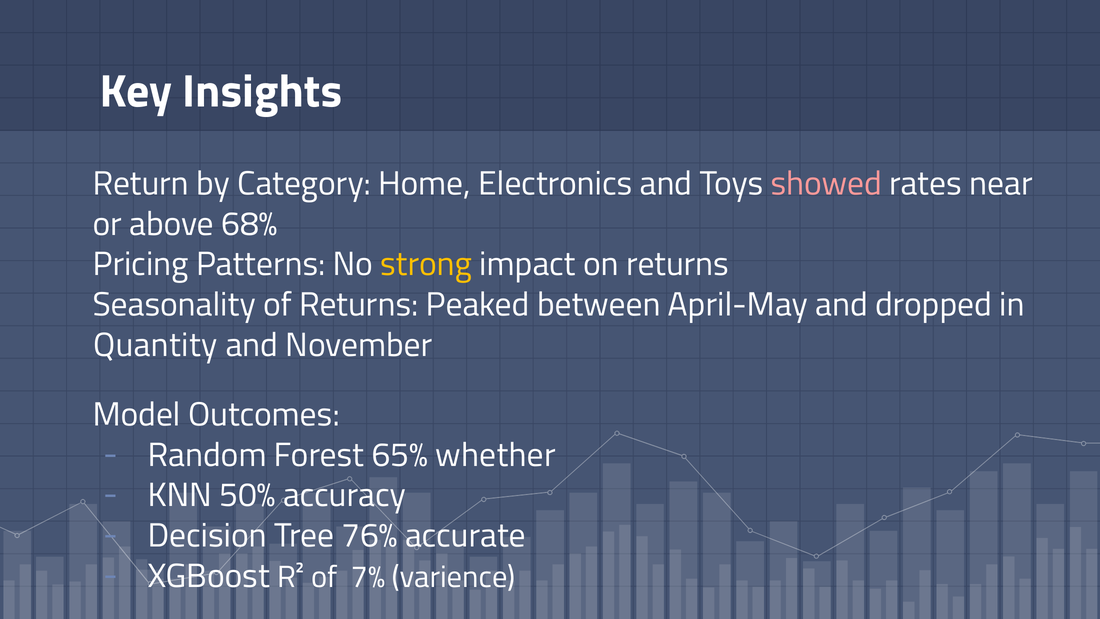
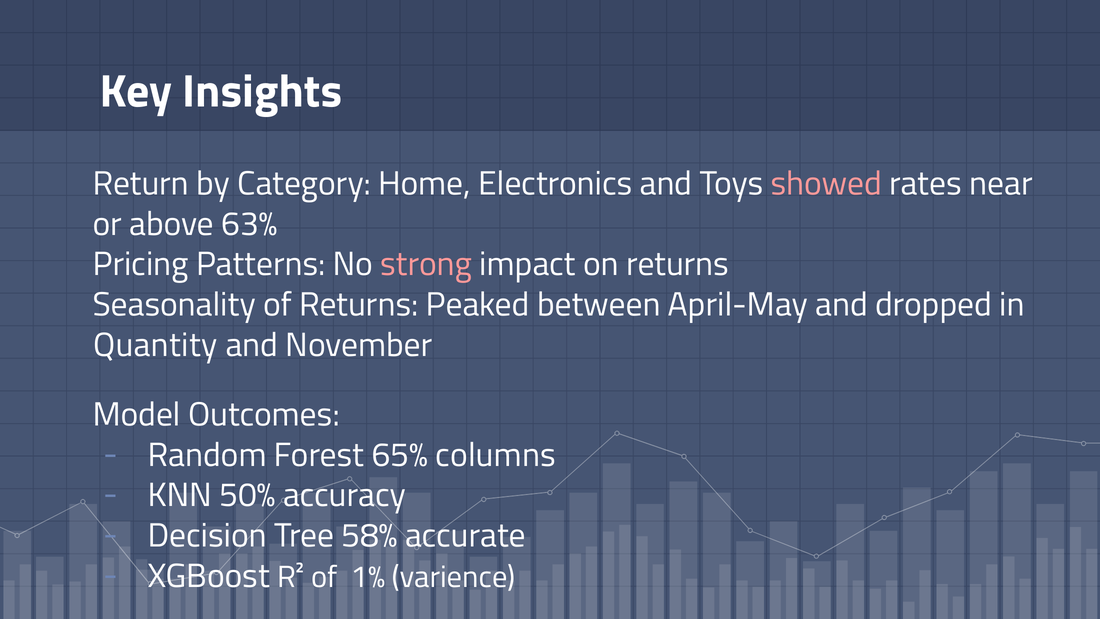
68%: 68% -> 63% (250, 224)
strong colour: yellow -> pink (426, 264)
whether: whether -> columns (496, 455)
76%: 76% -> 58% (370, 535)
7%: 7% -> 1% (368, 577)
